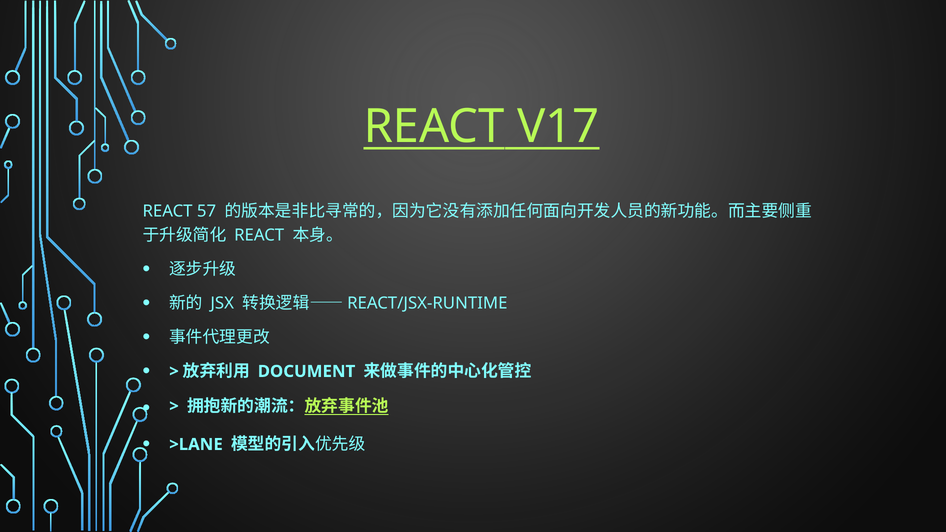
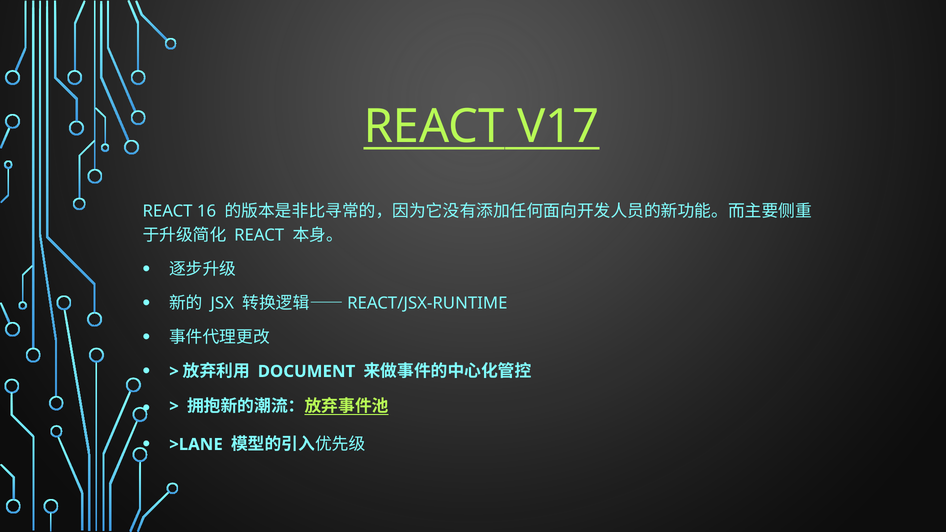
57: 57 -> 16 (207, 211)
